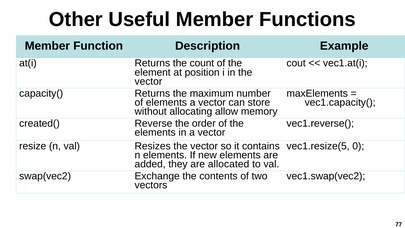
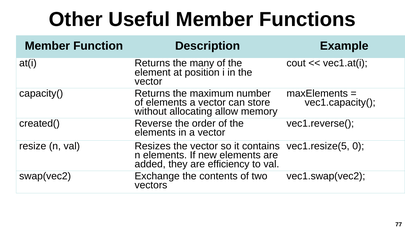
count: count -> many (202, 63)
allocated: allocated -> efficiency (229, 164)
